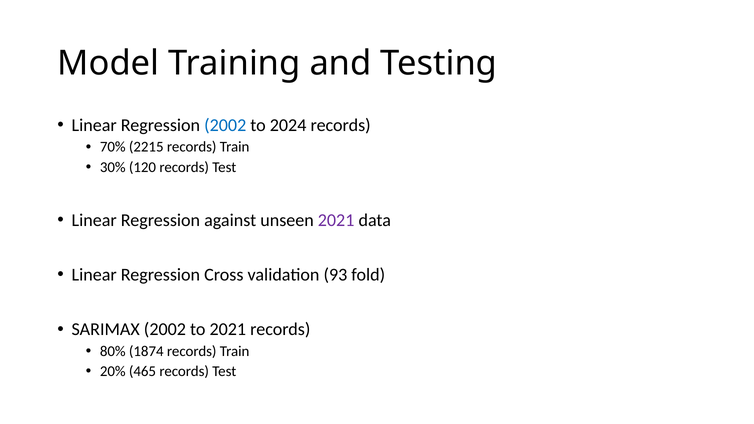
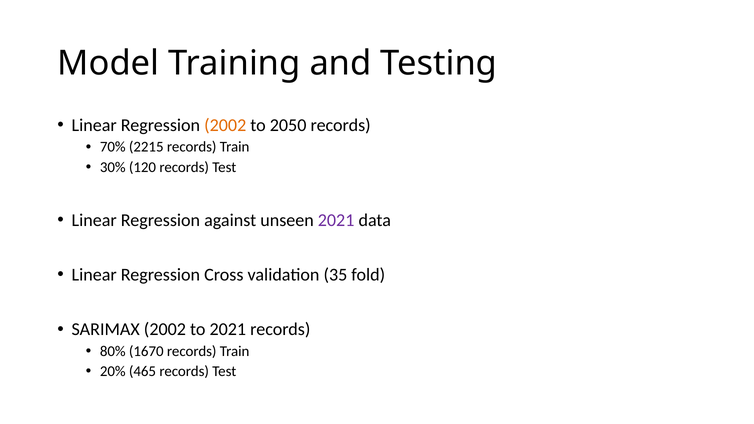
2002 colour: blue -> orange (225, 125)
2024: 2024 -> 2050 (288, 125)
93: 93 -> 35 (335, 275)
1874: 1874 -> 1670 (146, 351)
